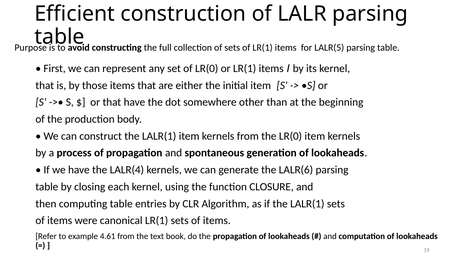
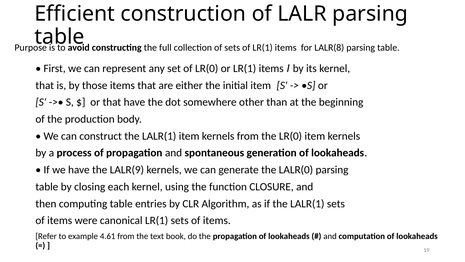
LALR(5: LALR(5 -> LALR(8 (329, 48)
LALR(4: LALR(4 -> LALR(9 (127, 170)
LALR(6: LALR(6 -> LALR(0 (296, 170)
